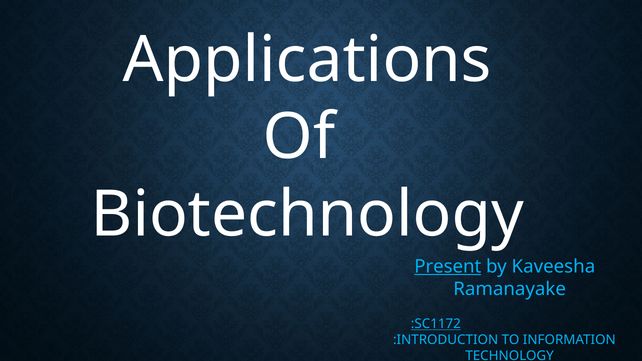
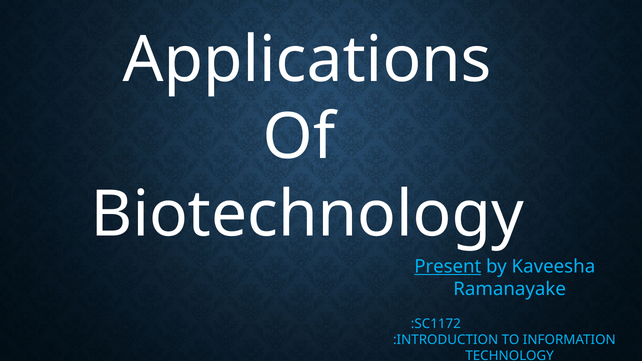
:SC1172 underline: present -> none (436, 324)
